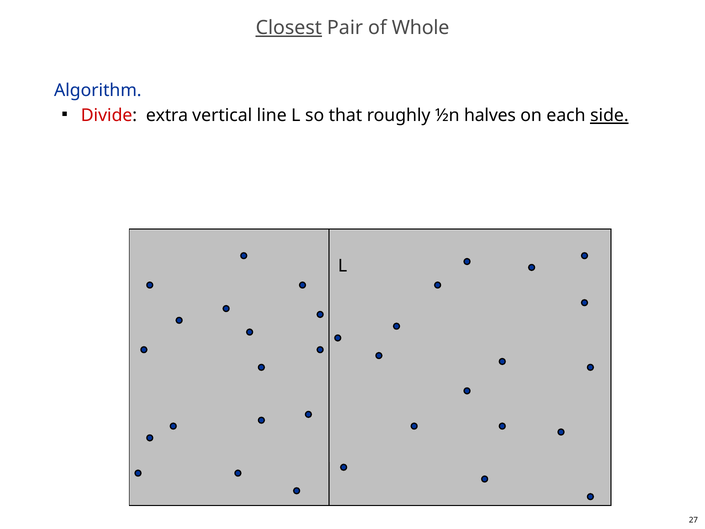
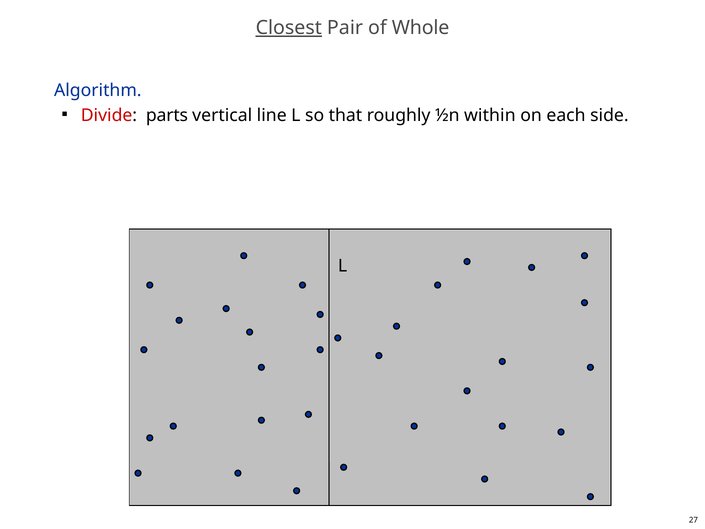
extra: extra -> parts (167, 116)
halves: halves -> within (490, 116)
side underline: present -> none (609, 116)
